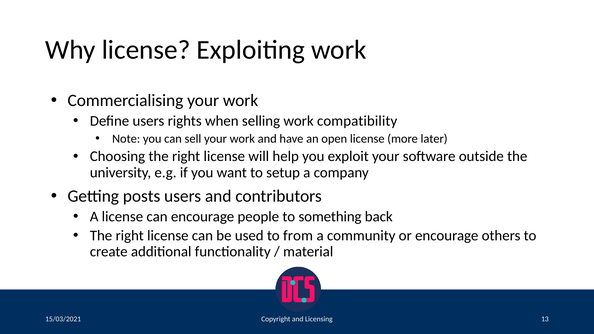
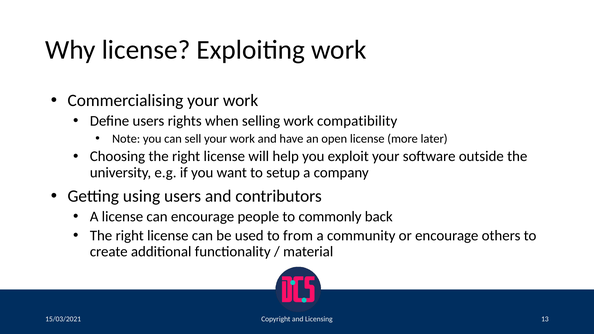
posts: posts -> using (142, 196)
something: something -> commonly (330, 217)
